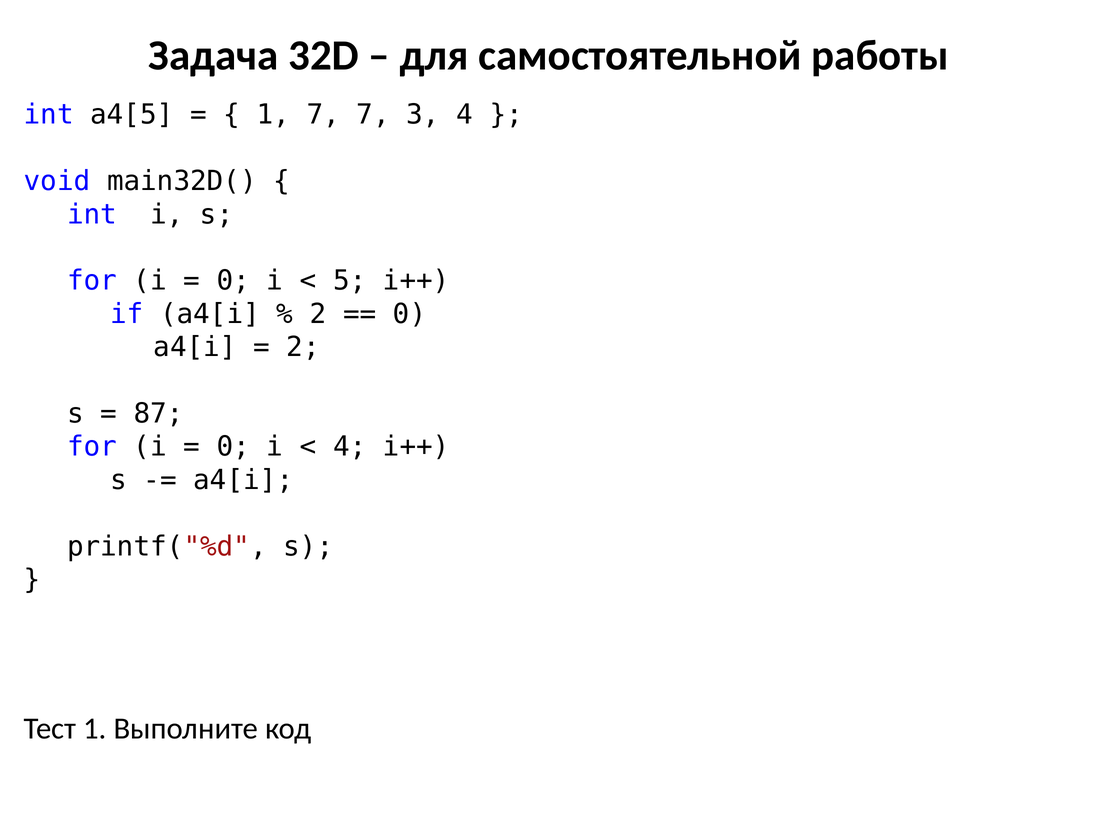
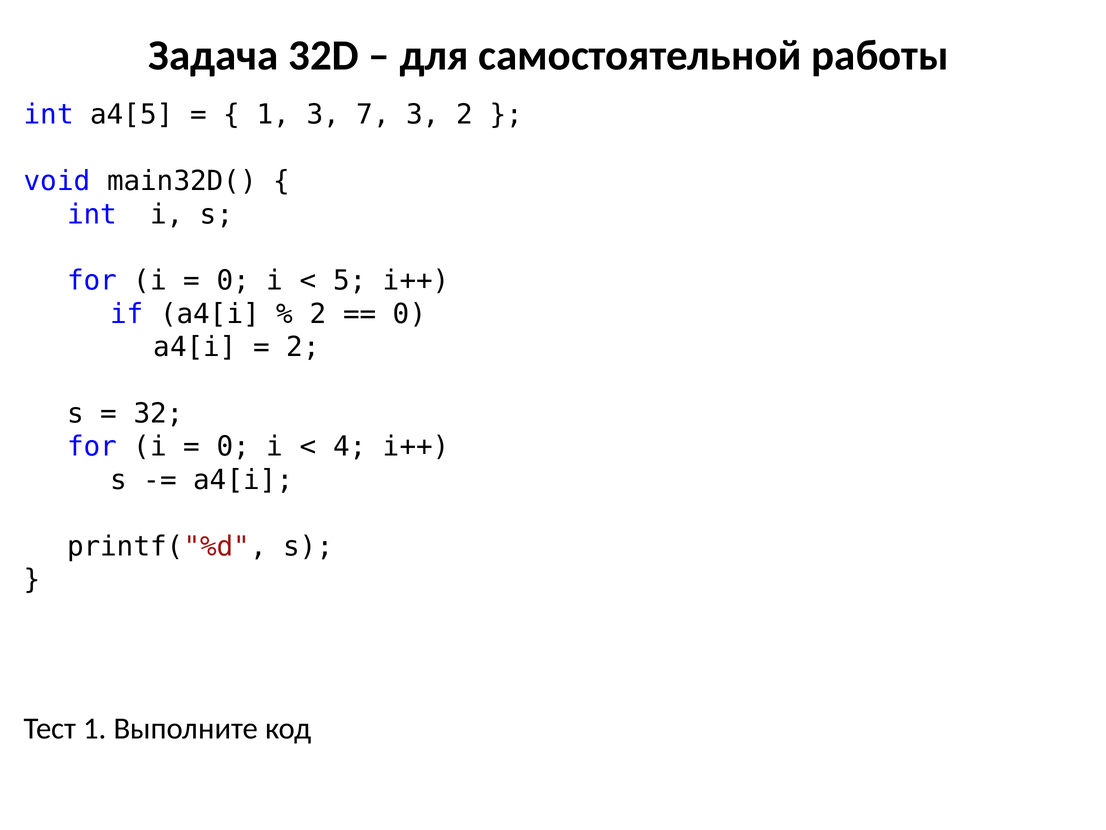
1 7: 7 -> 3 (323, 115)
3 4: 4 -> 2 (465, 115)
87: 87 -> 32 (159, 413)
